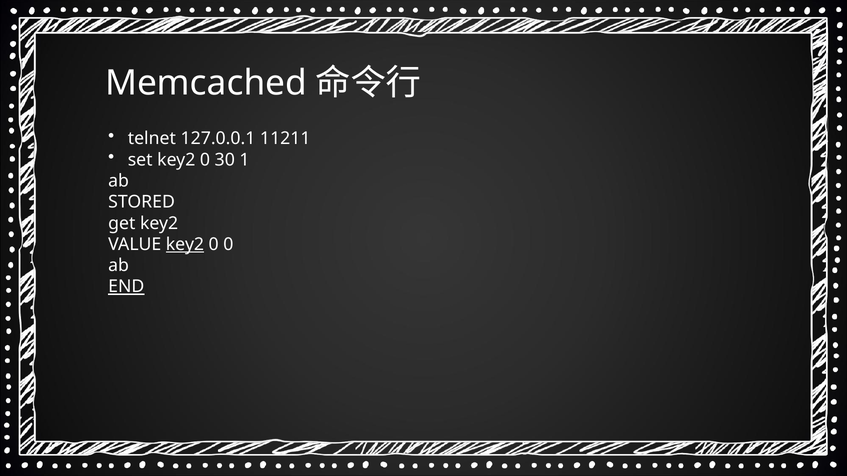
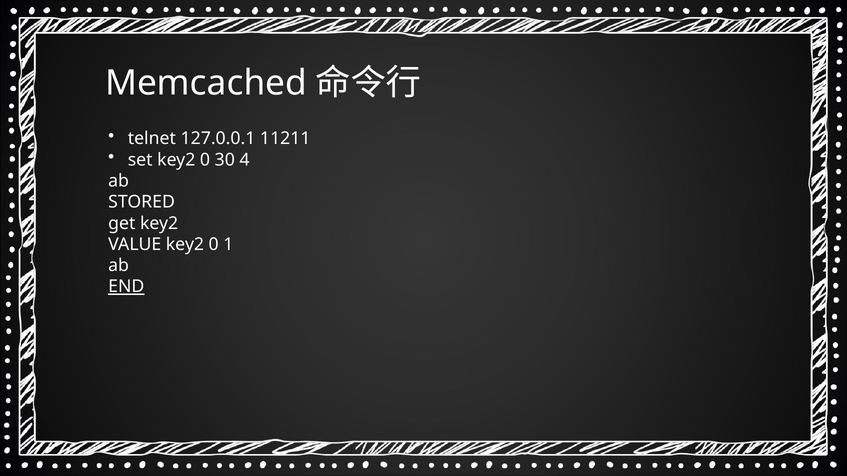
1: 1 -> 4 (245, 160)
key2 underline: present -> none (185, 245)
0 0: 0 -> 1 (228, 245)
